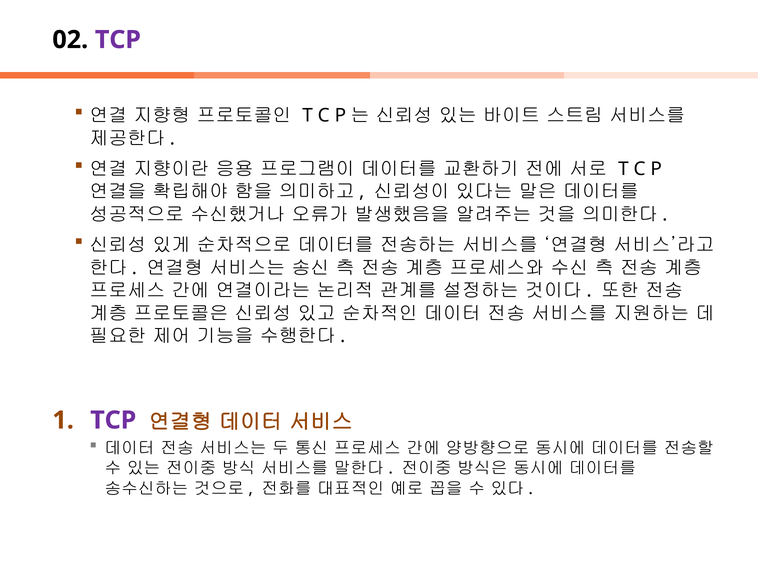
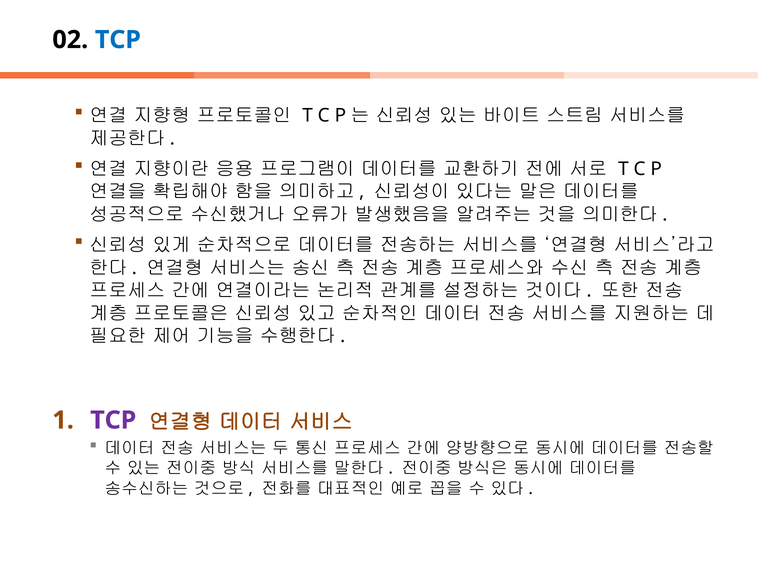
TCP colour: purple -> blue (118, 40)
